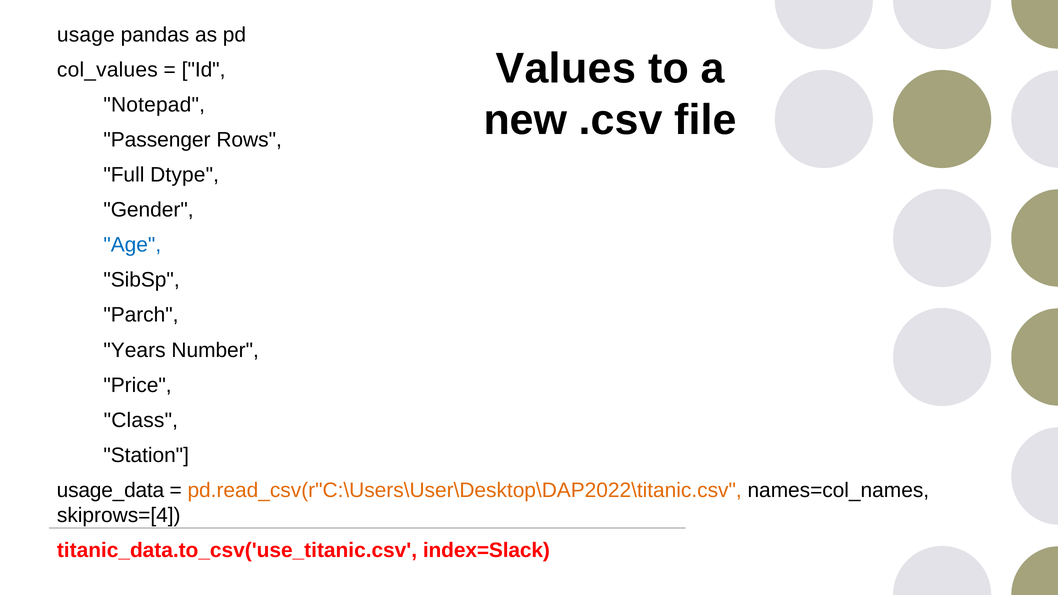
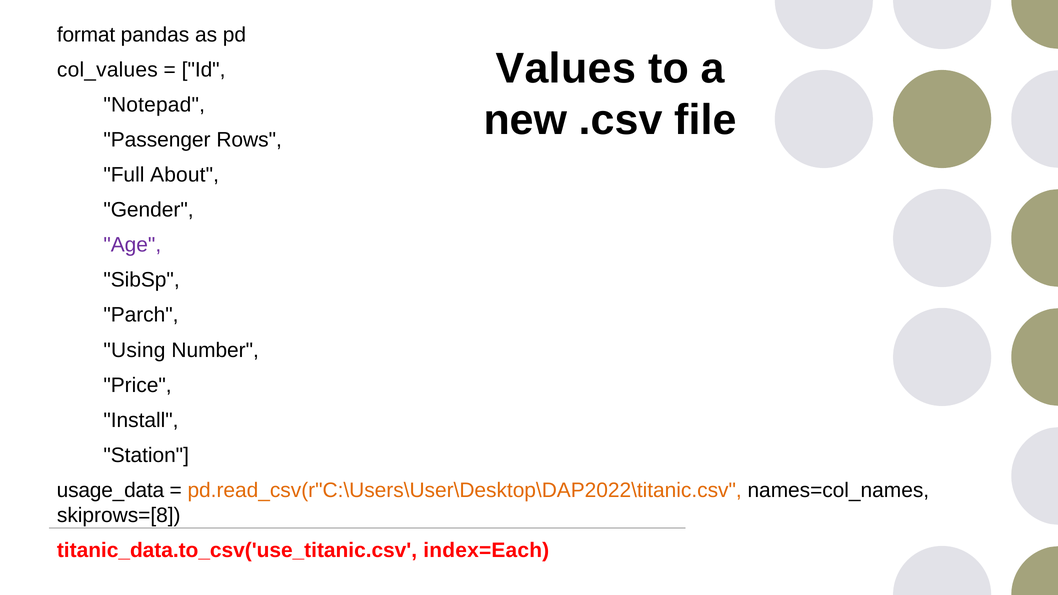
usage: usage -> format (86, 35)
Dtype: Dtype -> About (185, 175)
Age colour: blue -> purple (132, 245)
Years: Years -> Using (134, 350)
Class: Class -> Install (141, 420)
skiprows=[4: skiprows=[4 -> skiprows=[8 (119, 516)
index=Slack: index=Slack -> index=Each (486, 551)
